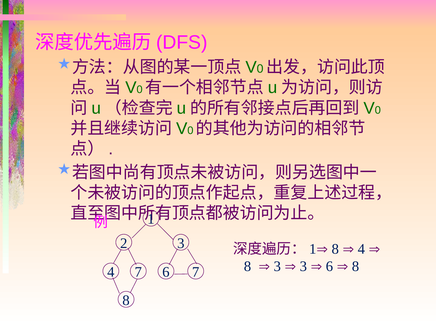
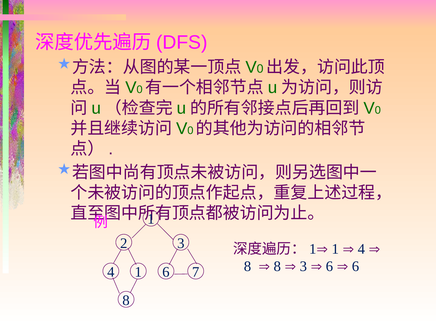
8: 8 -> 1 (335, 249)
3: 3 -> 8 (277, 266)
8: 8 -> 6 (356, 266)
4 7: 7 -> 1 (138, 272)
